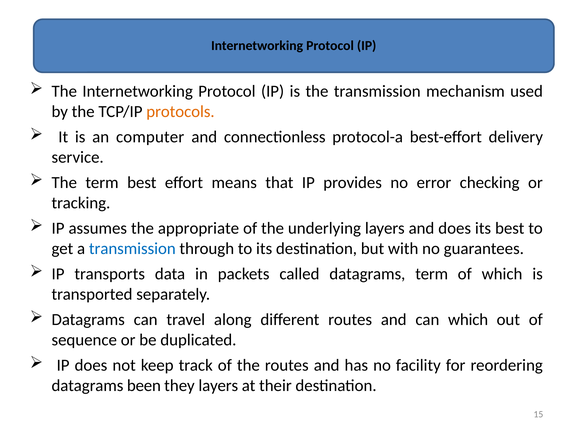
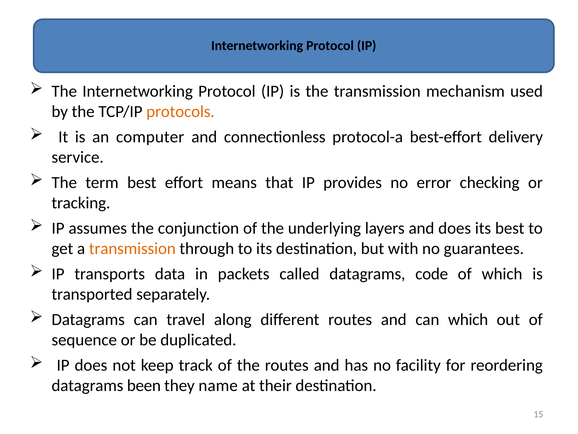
appropriate: appropriate -> conjunction (198, 228)
transmission colour: blue -> orange (132, 248)
datagrams term: term -> code (432, 274)
they layers: layers -> name (218, 385)
